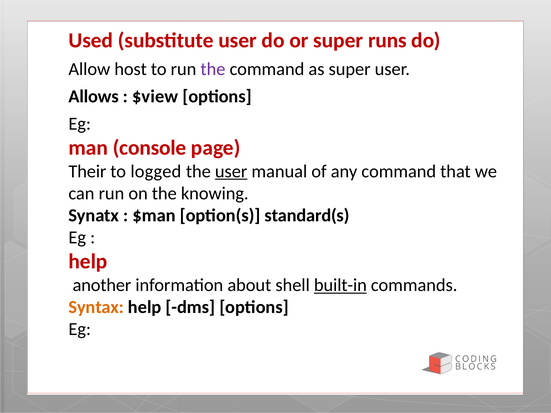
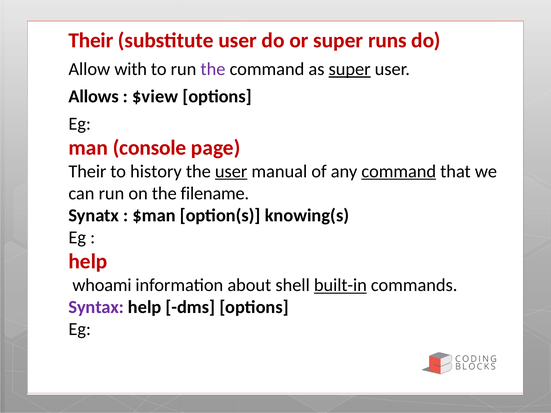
Used: Used -> Their (91, 40)
host: host -> with (131, 69)
super underline: none -> present (350, 69)
logged: logged -> history (156, 171)
command underline: none -> present (399, 171)
knowing: knowing -> filename (215, 193)
standard(s: standard(s -> knowing(s (307, 216)
another: another -> whoami (102, 285)
Syntax colour: orange -> purple (96, 307)
